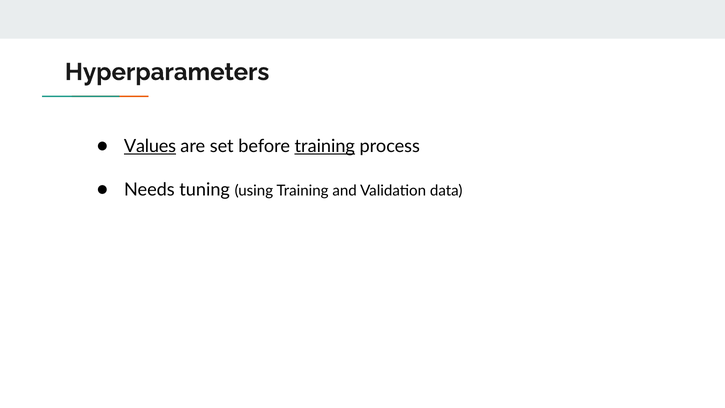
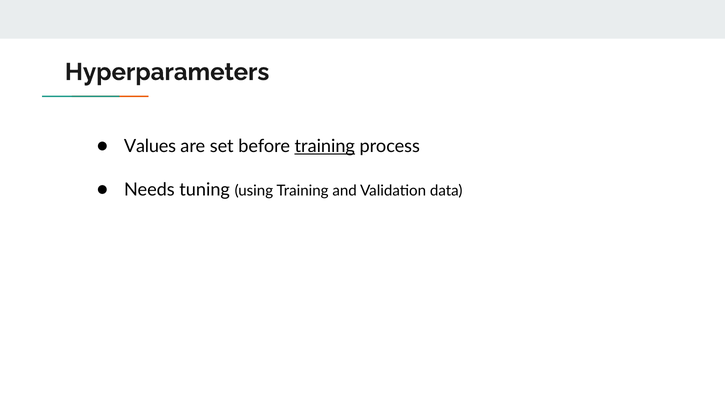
Values underline: present -> none (150, 146)
